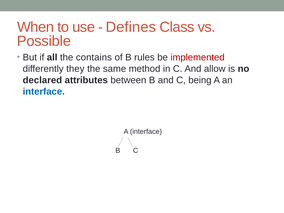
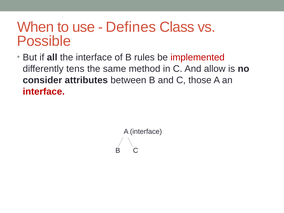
the contains: contains -> interface (94, 57)
they: they -> tens (75, 69)
declared: declared -> consider (42, 80)
being: being -> those (200, 80)
interface colour: blue -> red (44, 92)
